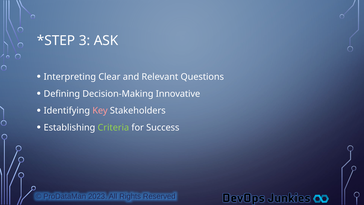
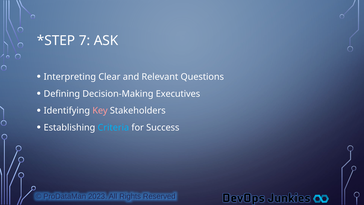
3: 3 -> 7 (84, 40)
Innovative: Innovative -> Executives (178, 94)
Criteria colour: light green -> light blue (113, 127)
